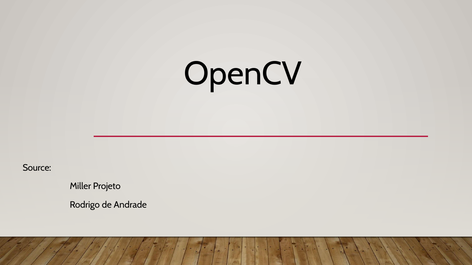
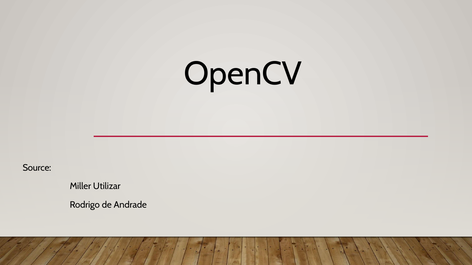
Projeto: Projeto -> Utilizar (107, 187)
